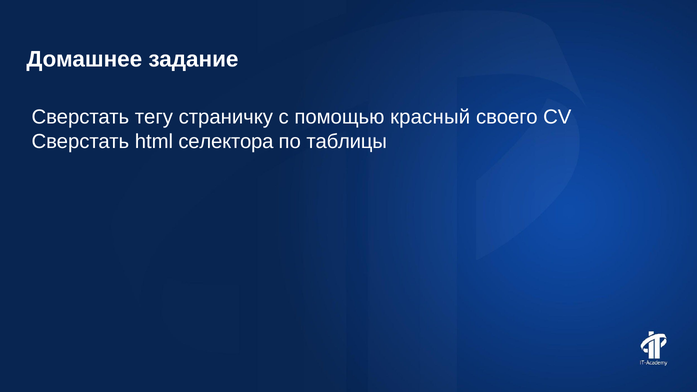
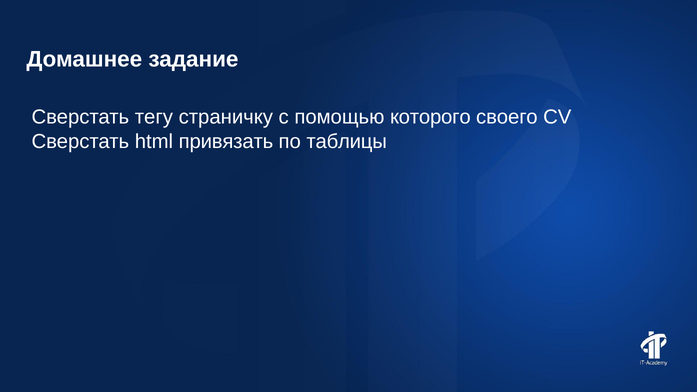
красный: красный -> которого (430, 117)
селектора: селектора -> привязать (226, 142)
